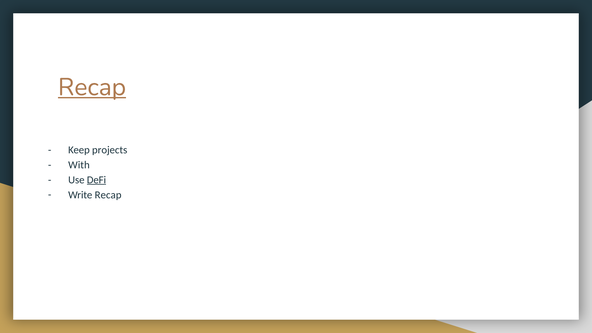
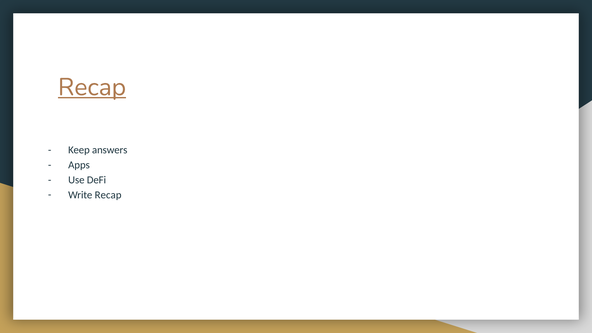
projects: projects -> answers (110, 150)
With: With -> Apps (79, 165)
DeFi underline: present -> none (96, 180)
